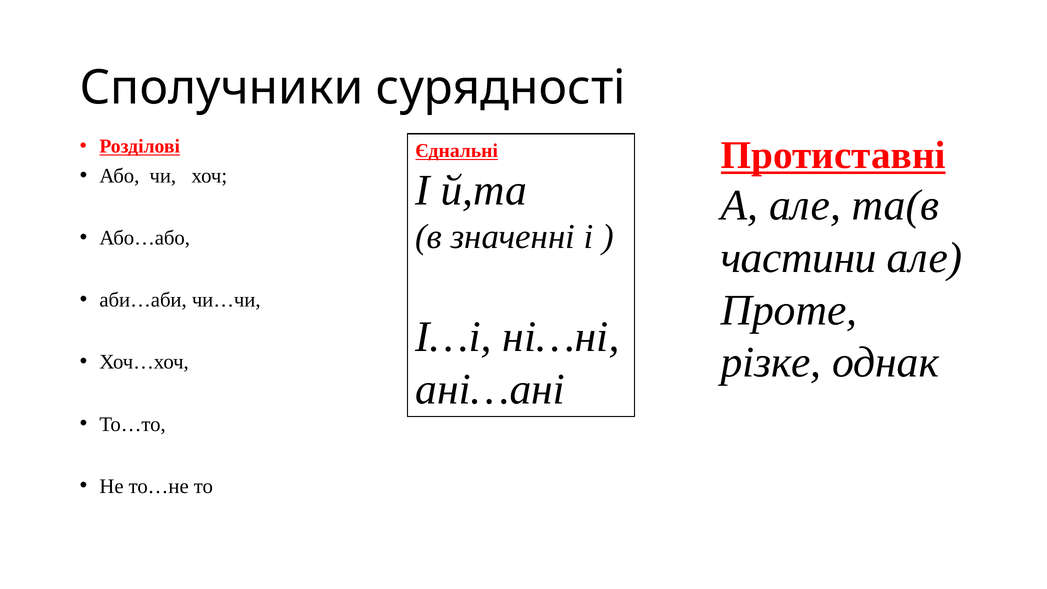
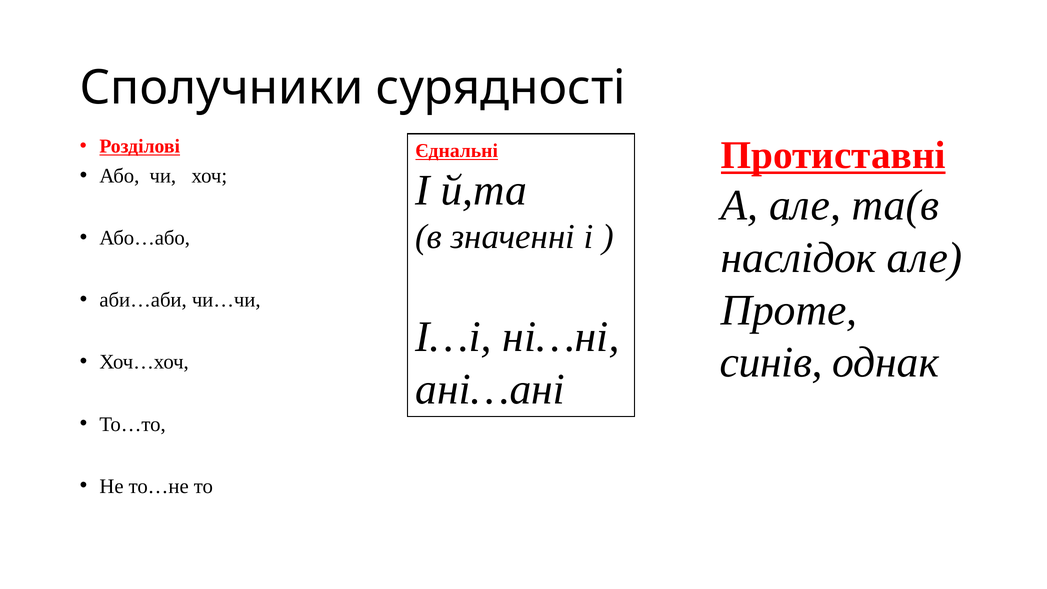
частини: частини -> наслідок (799, 258)
різке: різке -> синів (771, 362)
